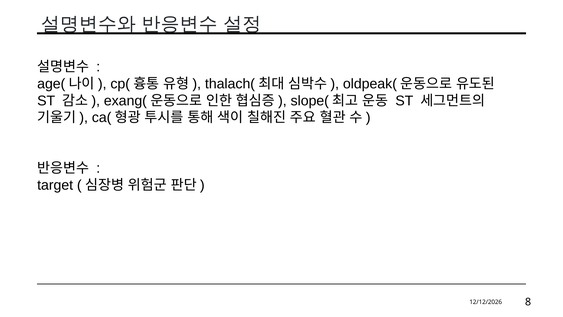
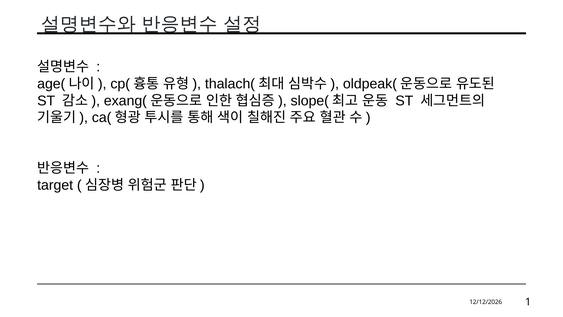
8: 8 -> 1 (528, 302)
